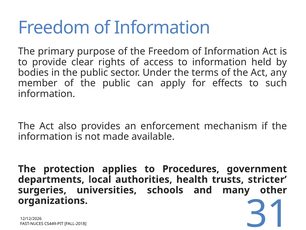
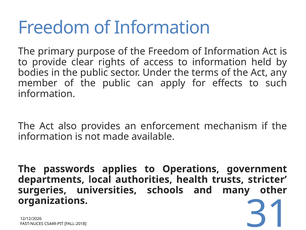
protection: protection -> passwords (69, 169)
Procedures: Procedures -> Operations (191, 169)
